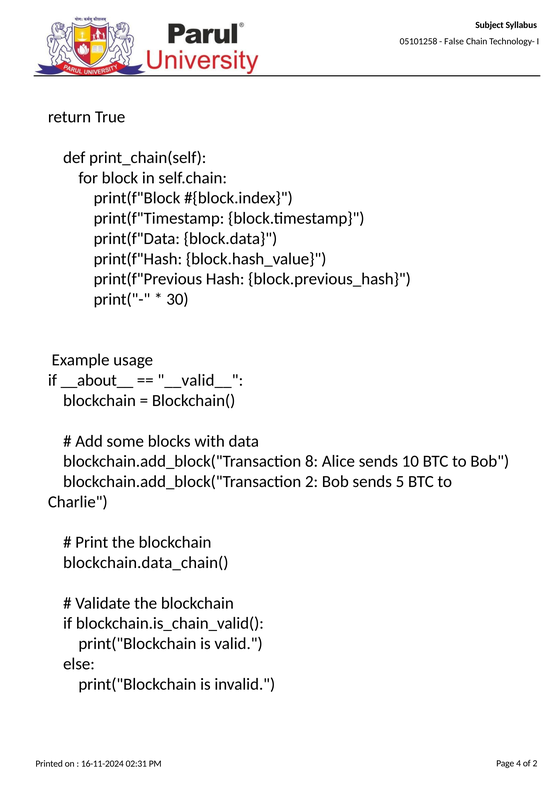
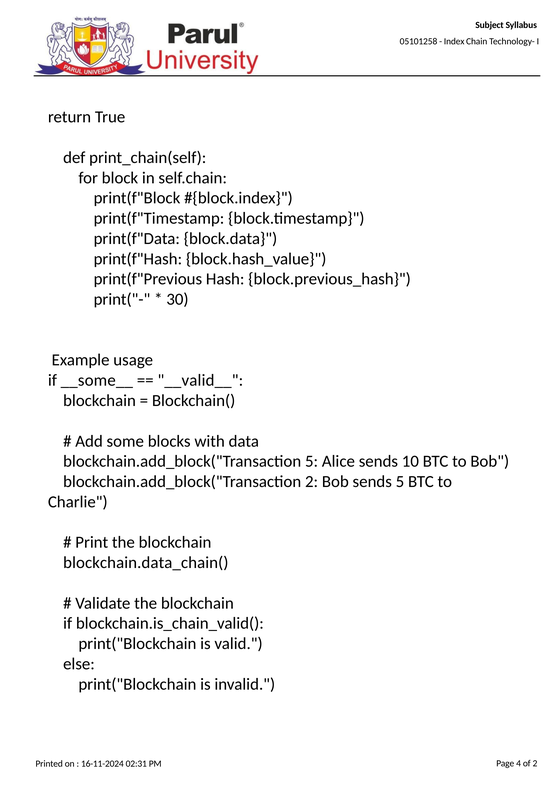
False: False -> Index (454, 41)
__about__: __about__ -> __some__ (97, 380)
blockchain.add_block("Transaction 8: 8 -> 5 (312, 461)
